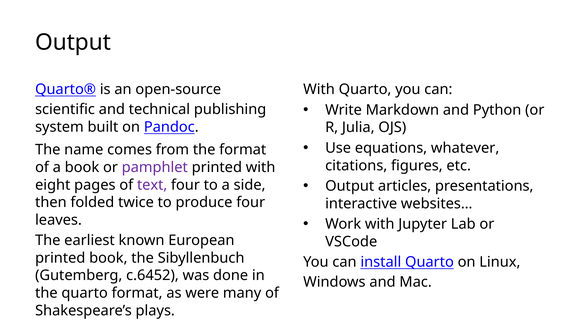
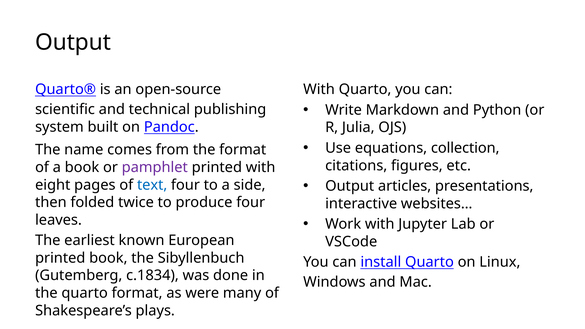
whatever: whatever -> collection (465, 148)
text colour: purple -> blue (152, 185)
c.6452: c.6452 -> c.1834 (152, 276)
